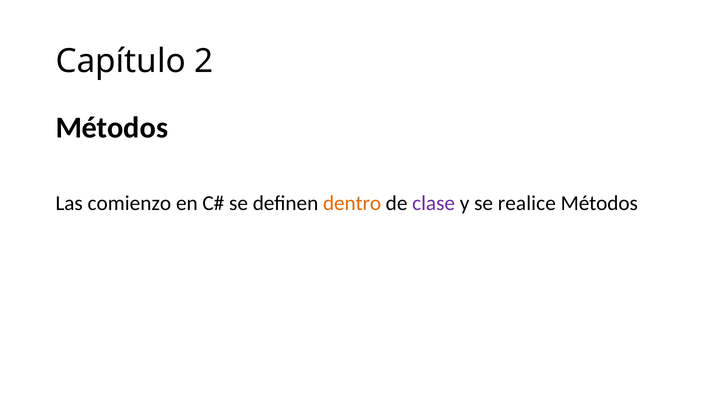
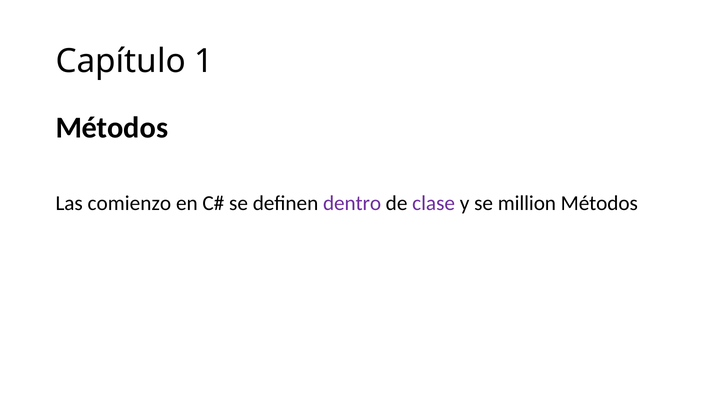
2: 2 -> 1 (204, 61)
dentro colour: orange -> purple (352, 204)
realice: realice -> million (527, 204)
